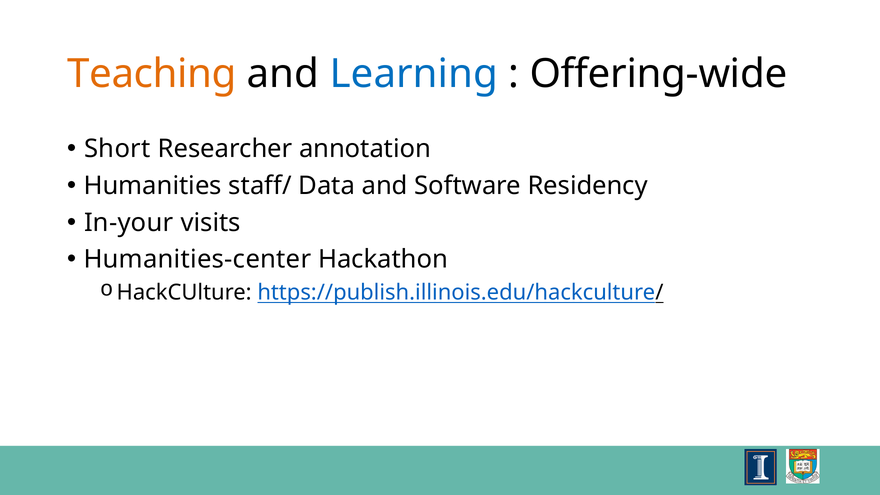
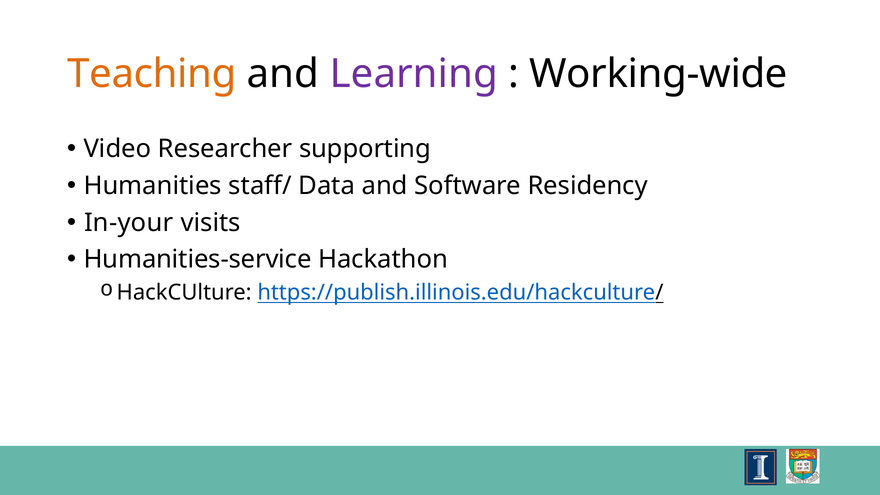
Learning colour: blue -> purple (414, 74)
Offering-wide: Offering-wide -> Working-wide (658, 74)
Short: Short -> Video (117, 149)
annotation: annotation -> supporting (365, 149)
Humanities-center: Humanities-center -> Humanities-service (198, 259)
